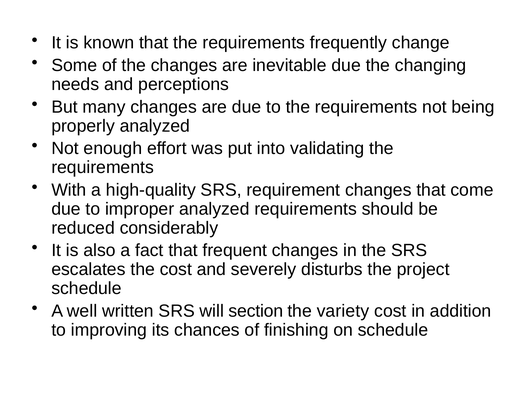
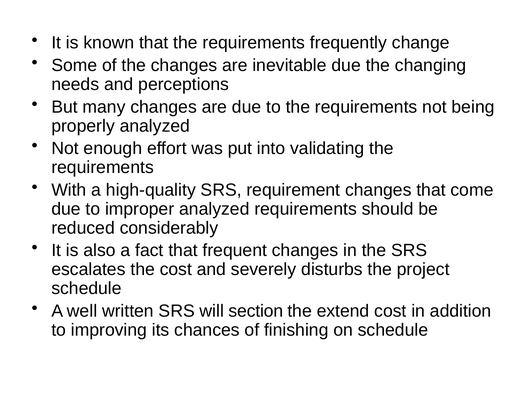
variety: variety -> extend (343, 310)
